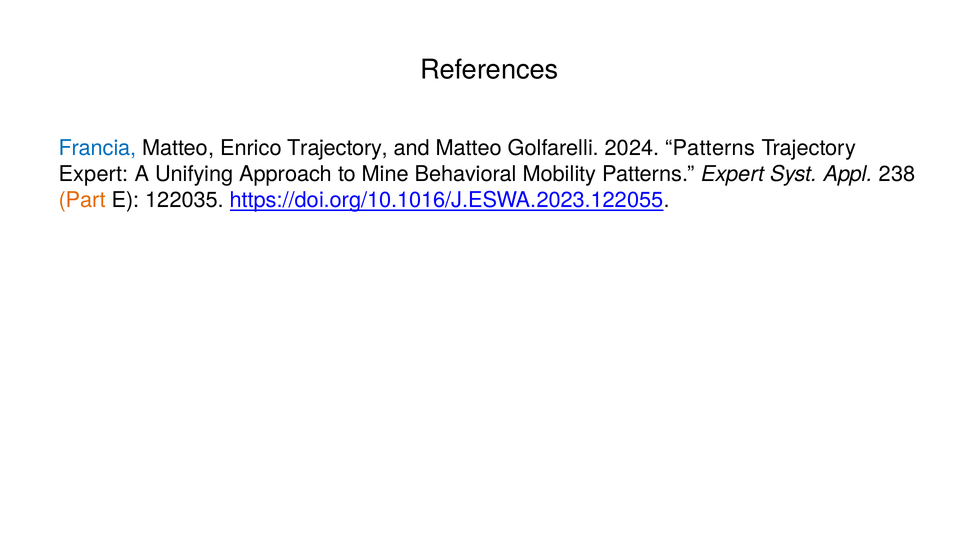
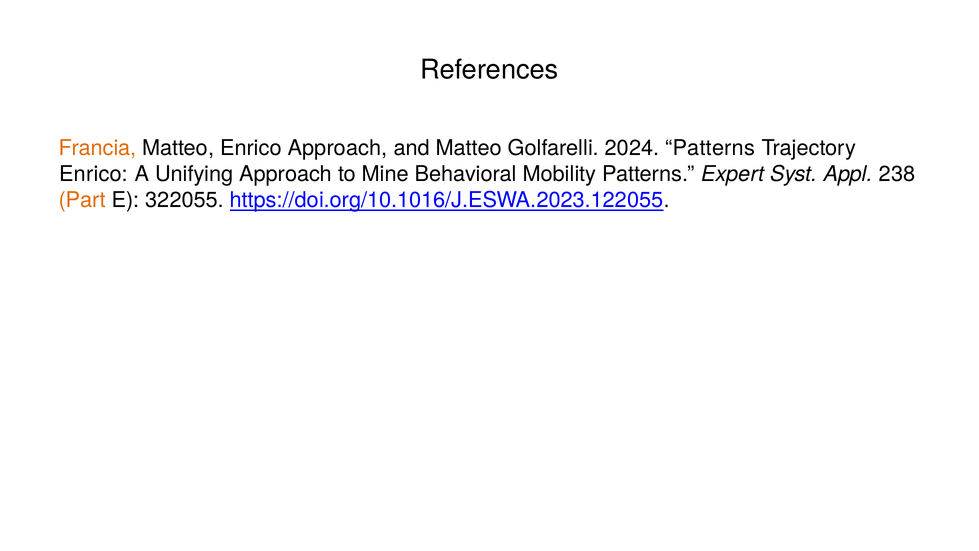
Francia colour: blue -> orange (98, 148)
Enrico Trajectory: Trajectory -> Approach (338, 148)
Expert: Expert -> Enrico (94, 174)
122035: 122035 -> 322055 (185, 200)
